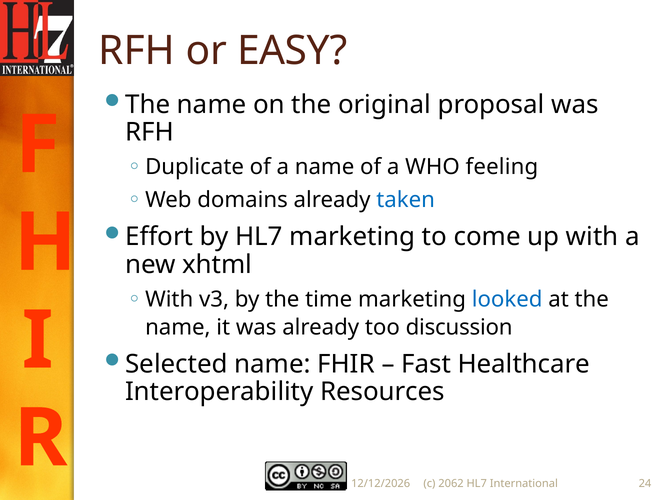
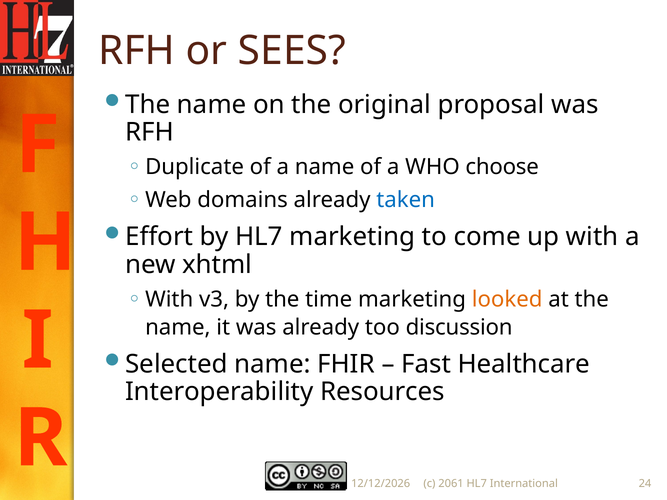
EASY: EASY -> SEES (292, 51)
feeling: feeling -> choose (502, 167)
looked colour: blue -> orange (507, 300)
2062: 2062 -> 2061 (451, 484)
